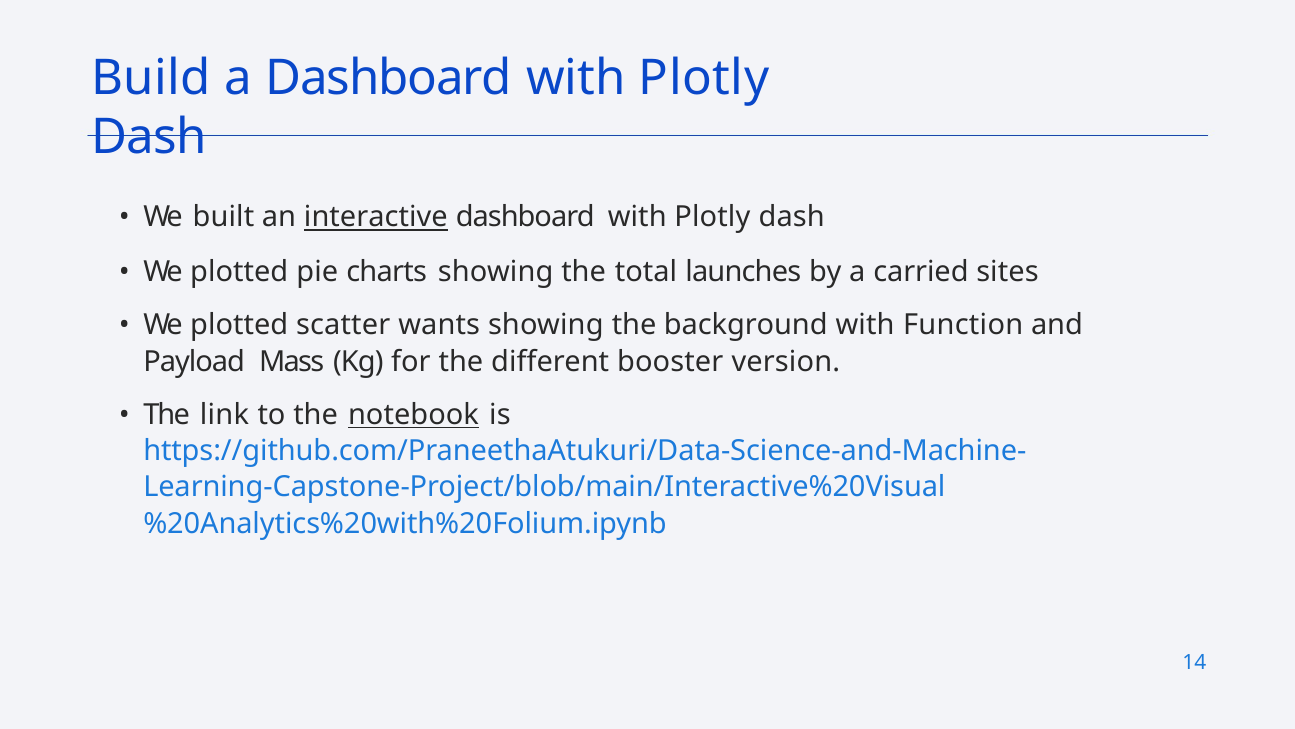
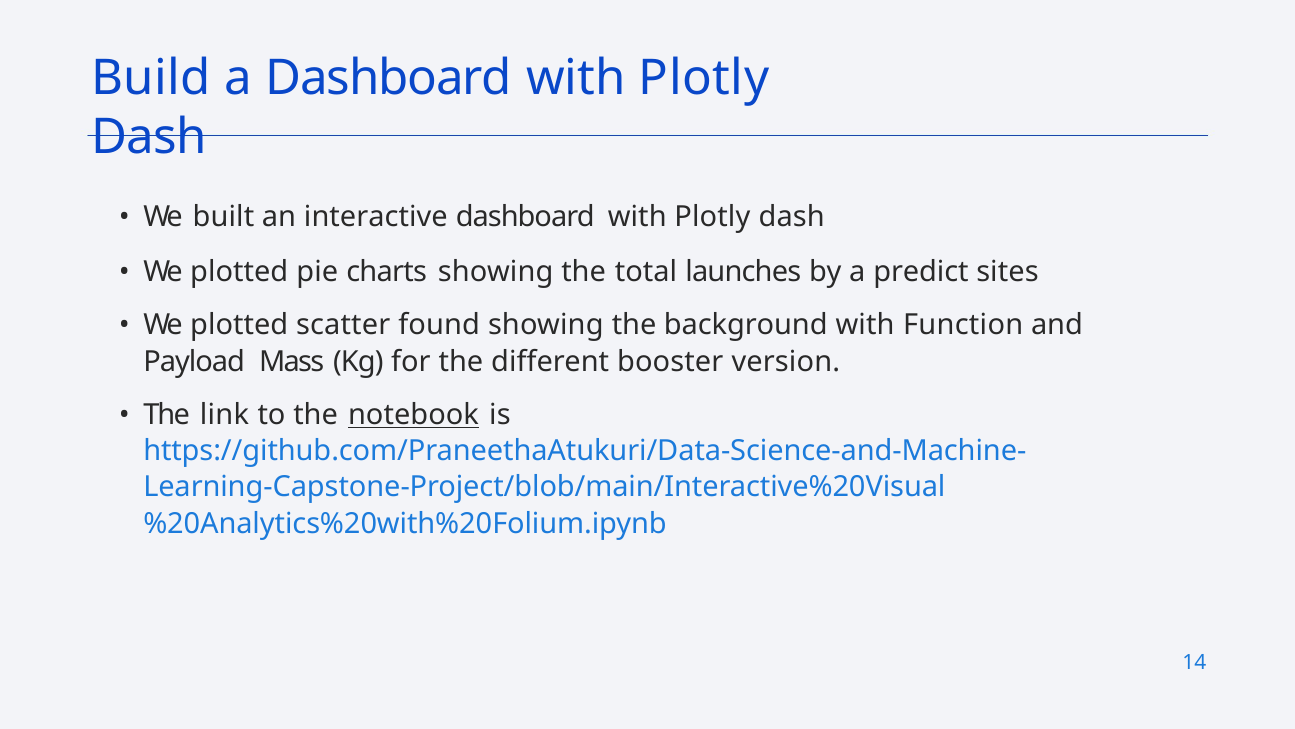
interactive underline: present -> none (376, 217)
carried: carried -> predict (921, 272)
wants: wants -> found (439, 325)
